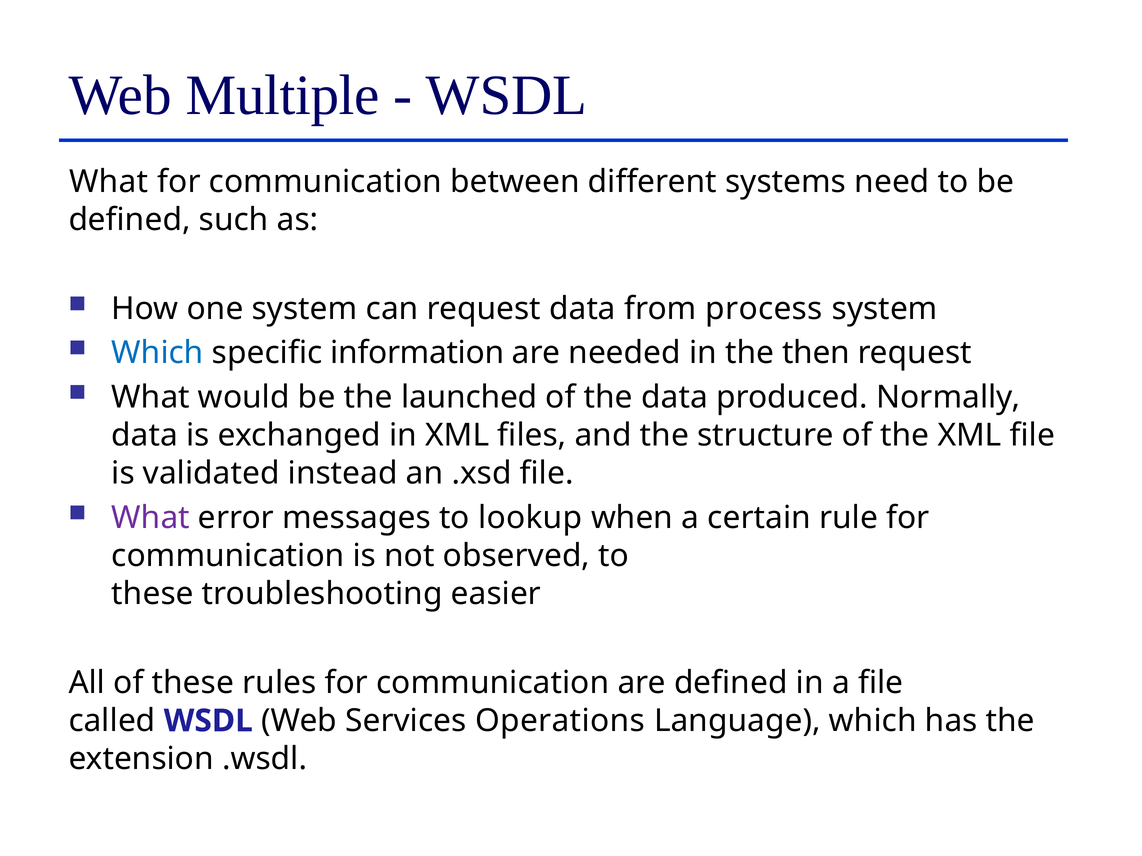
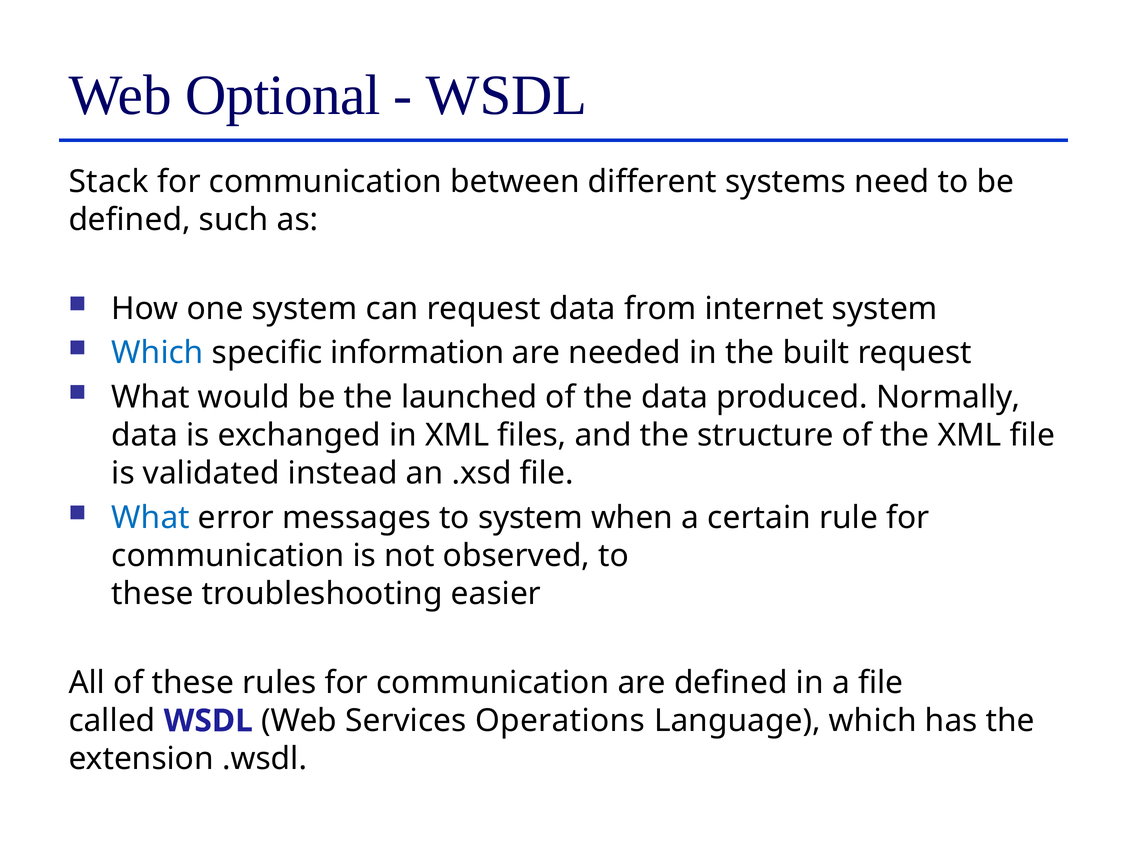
Multiple: Multiple -> Optional (283, 95)
What: What -> Stack (109, 182)
process: process -> internet (764, 309)
then: then -> built (816, 353)
What colour: purple -> blue (151, 518)
to lookup: lookup -> system (530, 518)
